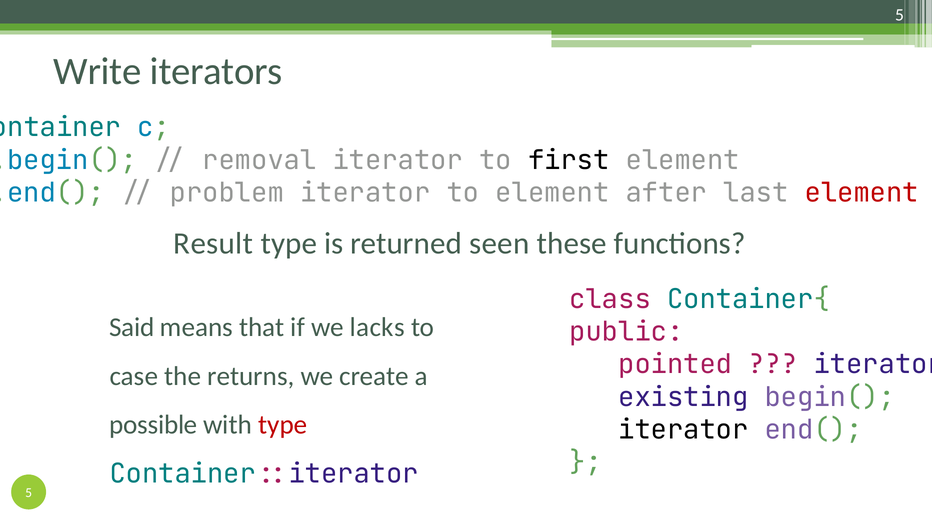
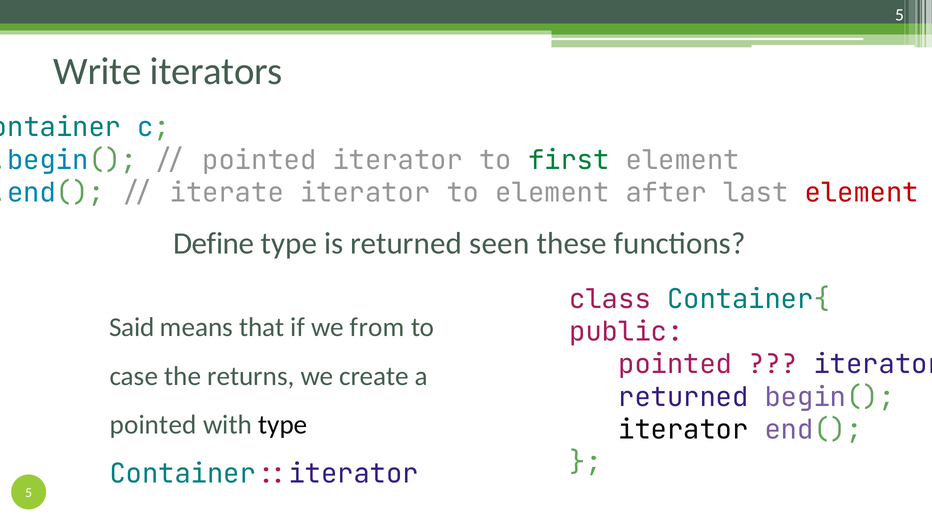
removal: removal -> pointed (259, 160)
first colour: black -> green (569, 160)
problem: problem -> iterate (227, 193)
Result: Result -> Define (214, 244)
lacks: lacks -> from (377, 327)
existing: existing -> returned (683, 397)
possible: possible -> pointed (153, 425)
type colour: red -> black (283, 425)
